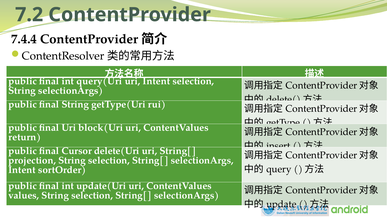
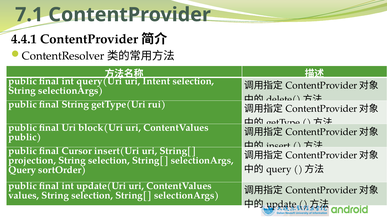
7.2: 7.2 -> 7.1 (29, 15)
7.4.4: 7.4.4 -> 4.4.1 (24, 39)
return: return -> public (25, 137)
delete(Uri: delete(Uri -> insert(Uri (117, 151)
Intent: Intent -> Query (22, 170)
